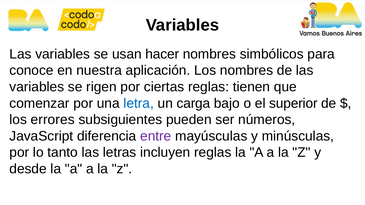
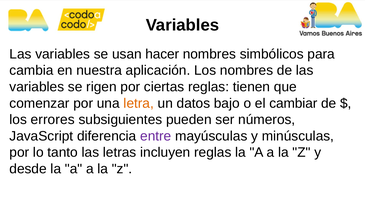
conoce: conoce -> cambia (31, 71)
letra colour: blue -> orange (139, 103)
carga: carga -> datos (193, 103)
superior: superior -> cambiar (293, 103)
